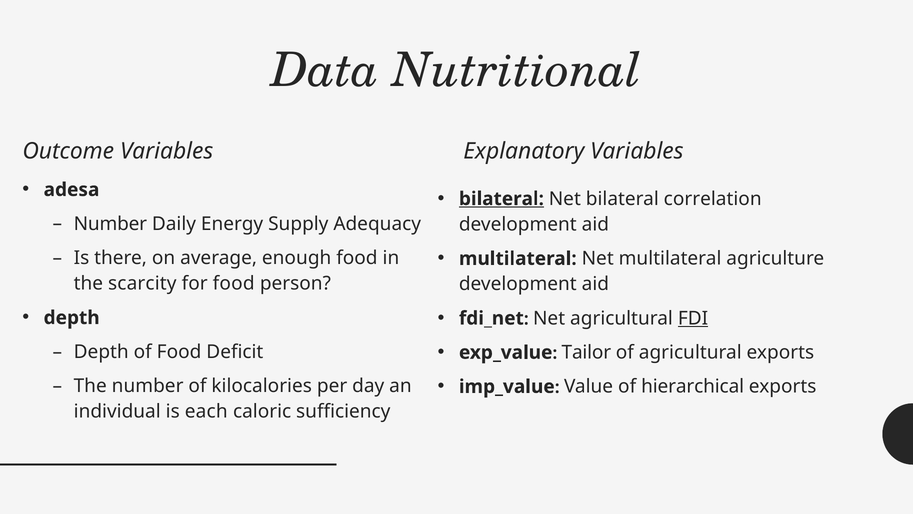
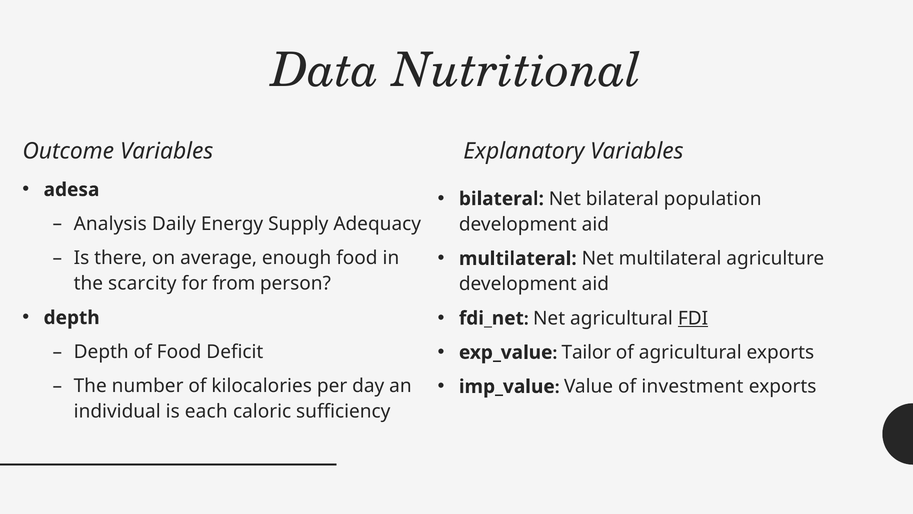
bilateral underline: present -> none (501, 199)
correlation: correlation -> population (713, 199)
Number: Number -> Analysis (110, 224)
for food: food -> from (234, 283)
hierarchical: hierarchical -> investment (692, 386)
